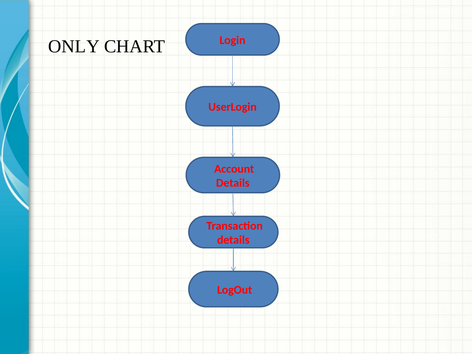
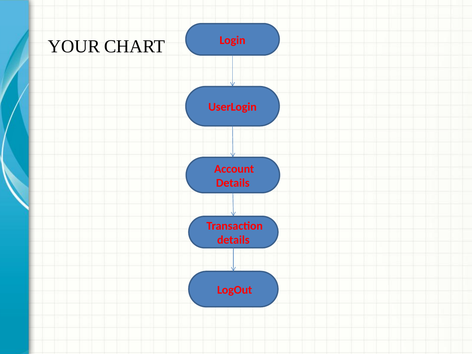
ONLY: ONLY -> YOUR (74, 47)
